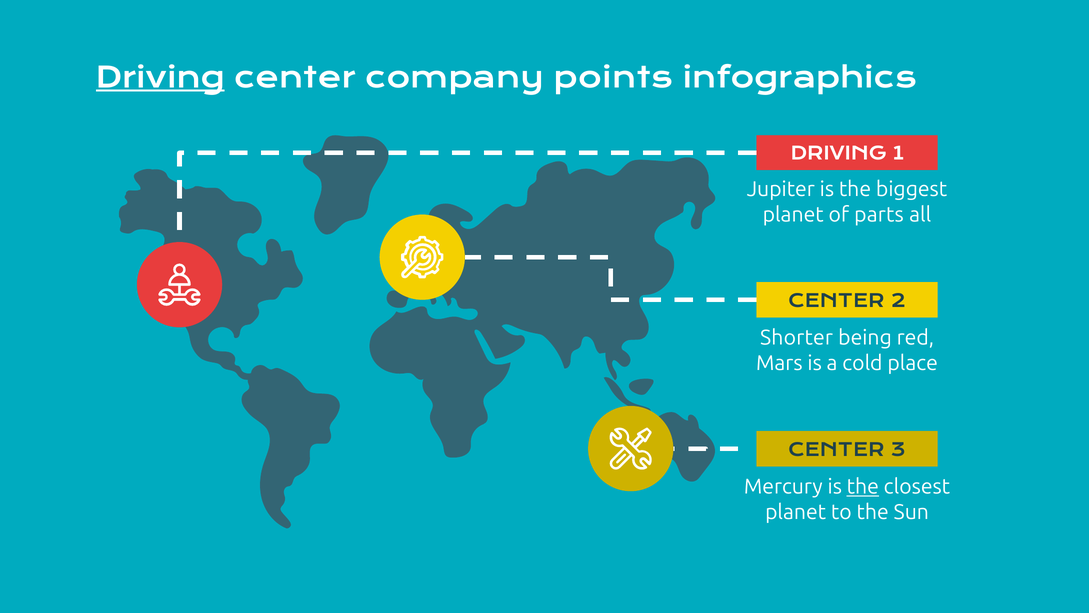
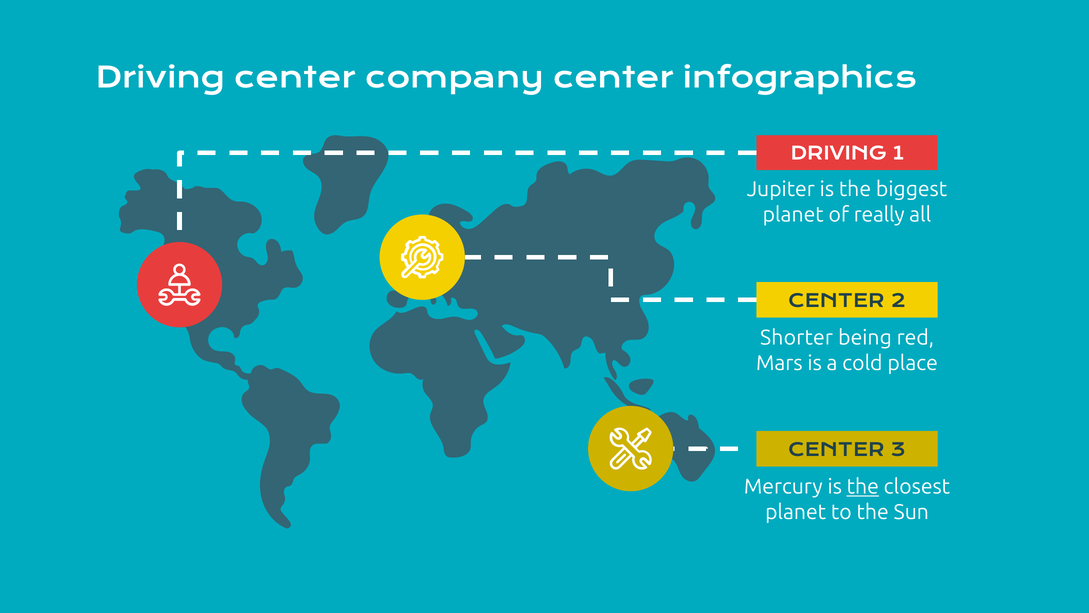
Driving underline: present -> none (160, 78)
company points: points -> center (614, 78)
parts: parts -> really (879, 215)
